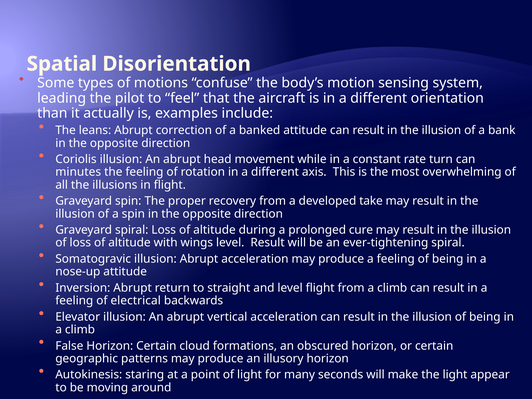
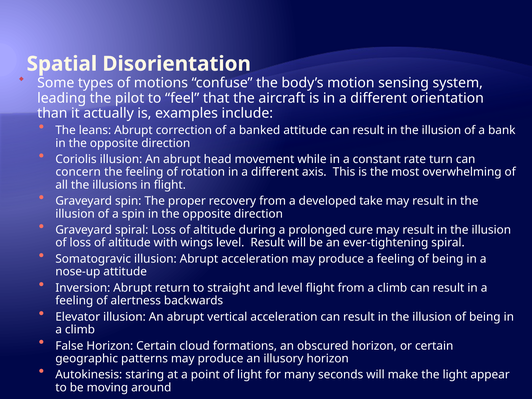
minutes: minutes -> concern (78, 172)
electrical: electrical -> alertness (136, 301)
